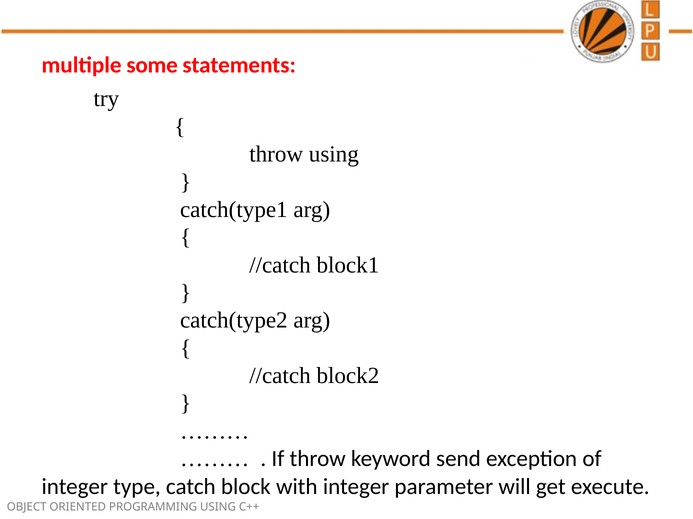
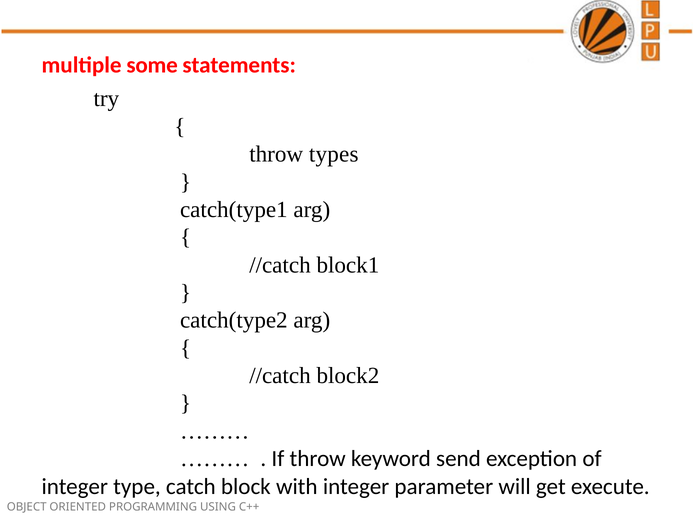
throw using: using -> types (334, 154)
